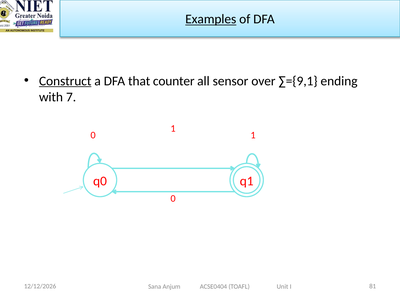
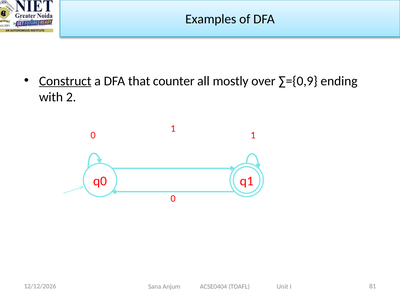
Examples underline: present -> none (211, 19)
sensor: sensor -> mostly (231, 81)
∑={9,1: ∑={9,1 -> ∑={0,9 (298, 81)
7: 7 -> 2 (71, 97)
